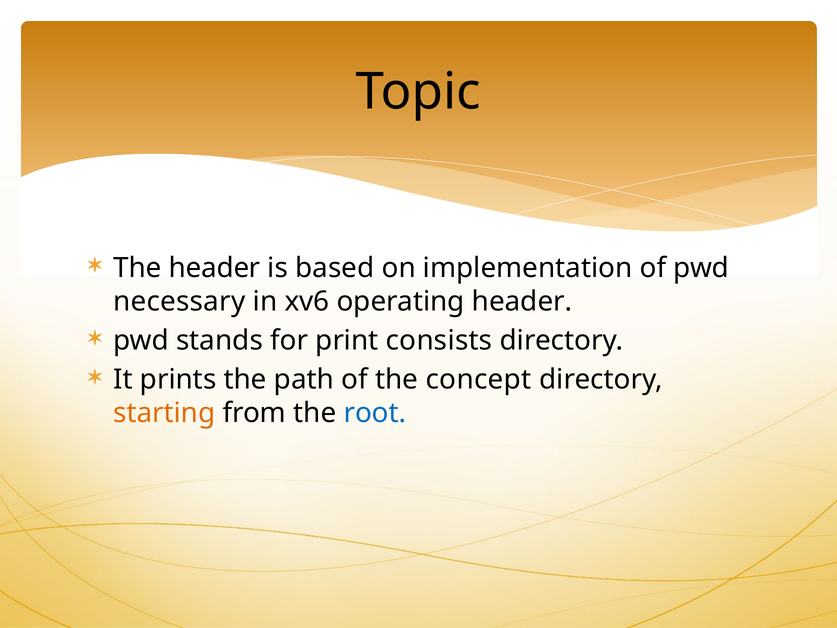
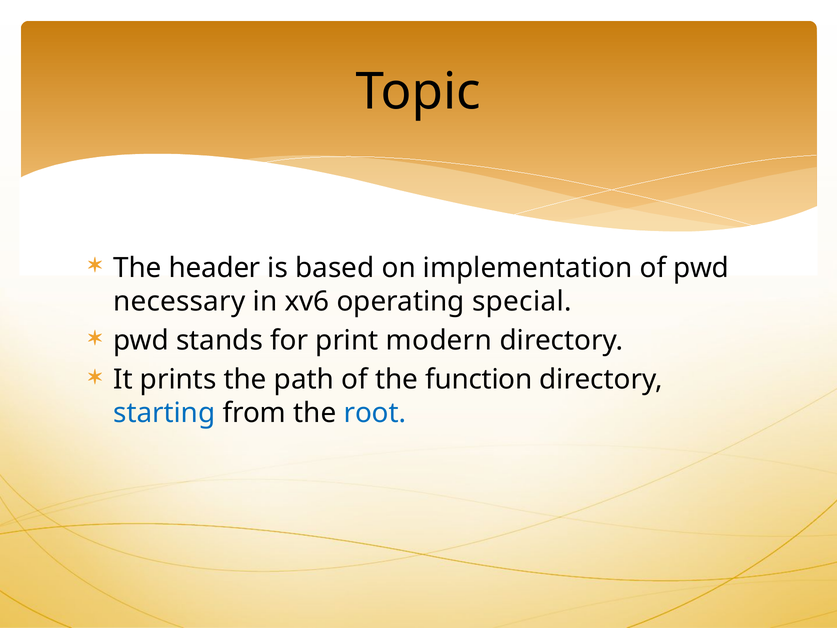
operating header: header -> special (522, 301)
consists: consists -> modern (439, 340)
concept: concept -> function (479, 379)
starting colour: orange -> blue (164, 413)
